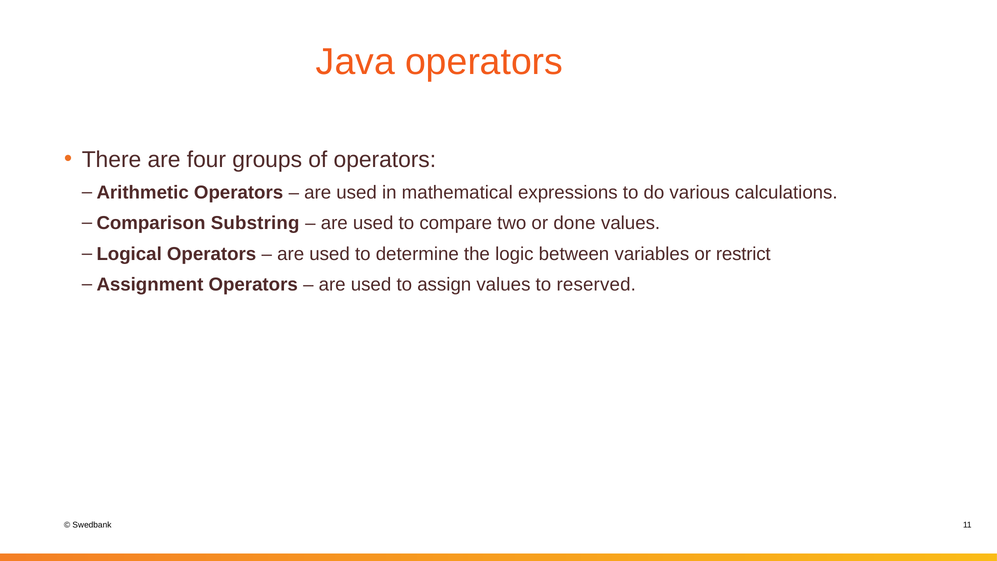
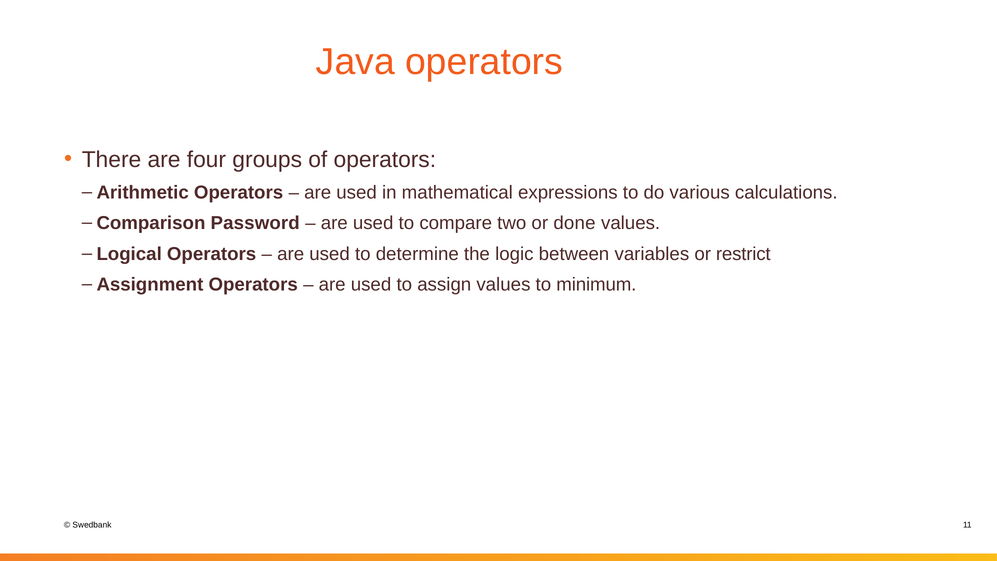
Substring: Substring -> Password (255, 223)
reserved: reserved -> minimum (596, 285)
